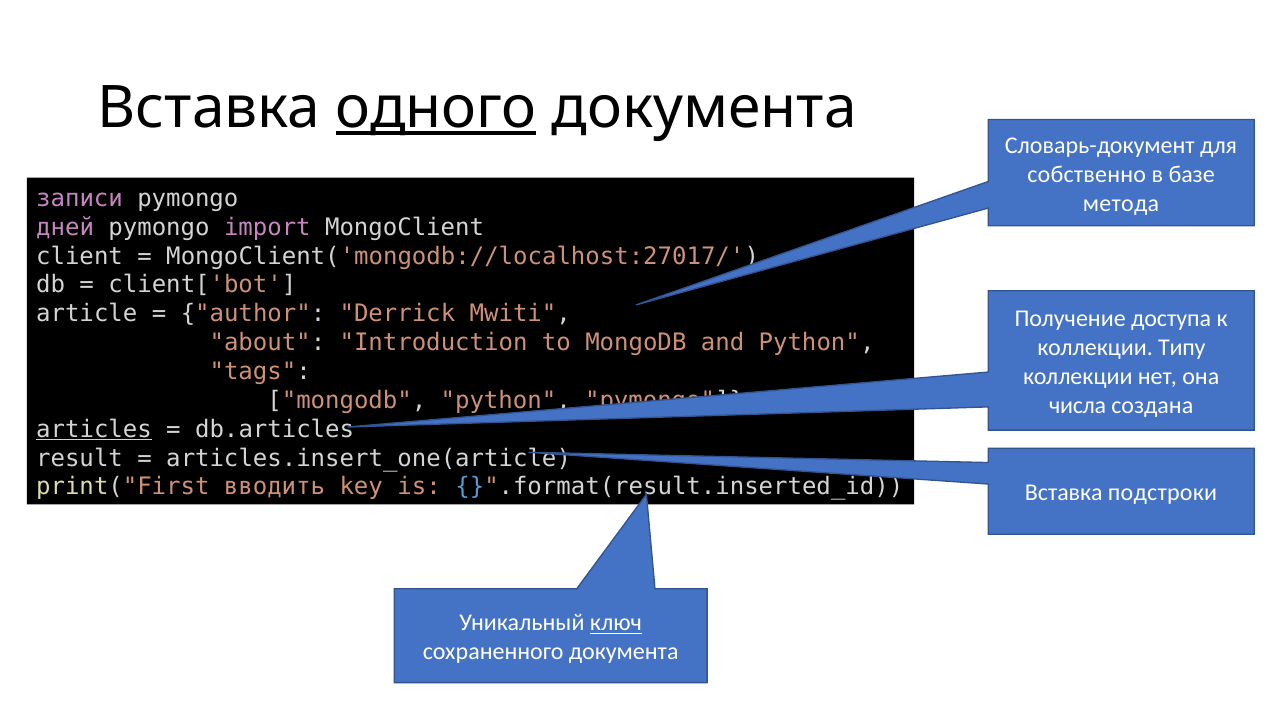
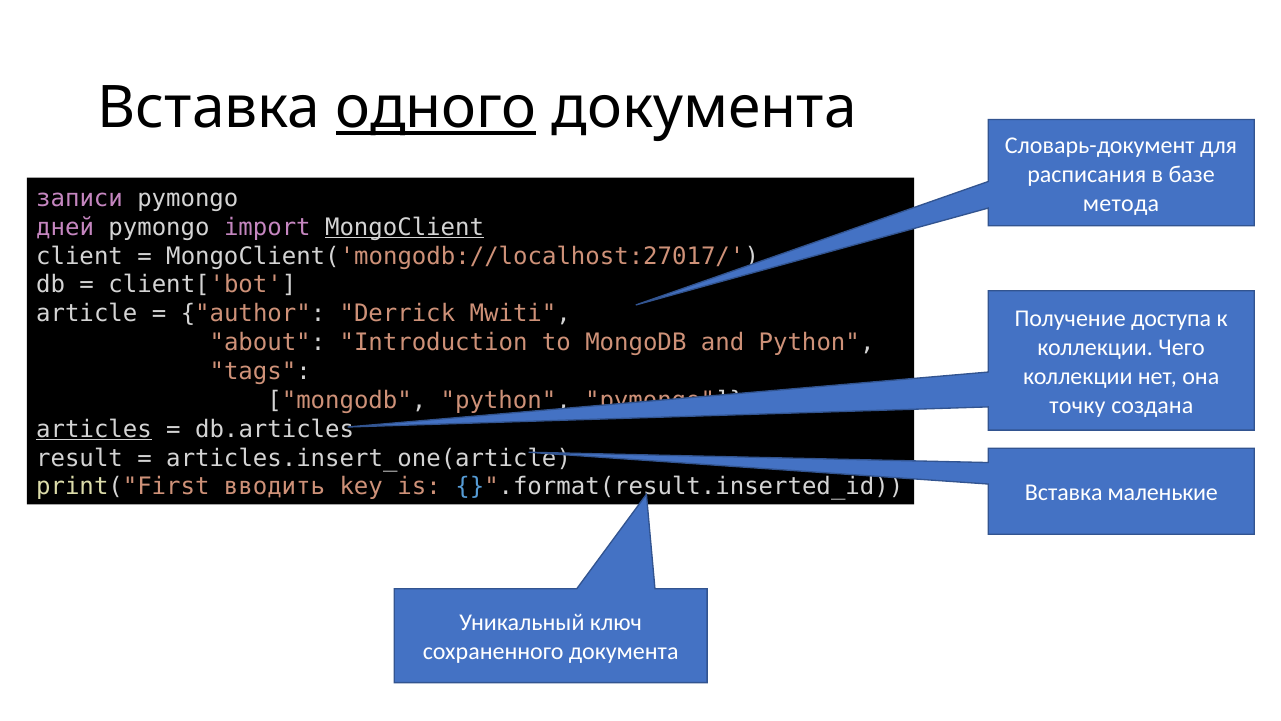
собственно: собственно -> расписания (1087, 174)
MongoClient underline: none -> present (405, 227)
Типу: Типу -> Чего (1182, 348)
числа: числа -> точку (1077, 405)
подстроки: подстроки -> маленькие (1163, 493)
ключ underline: present -> none (616, 623)
